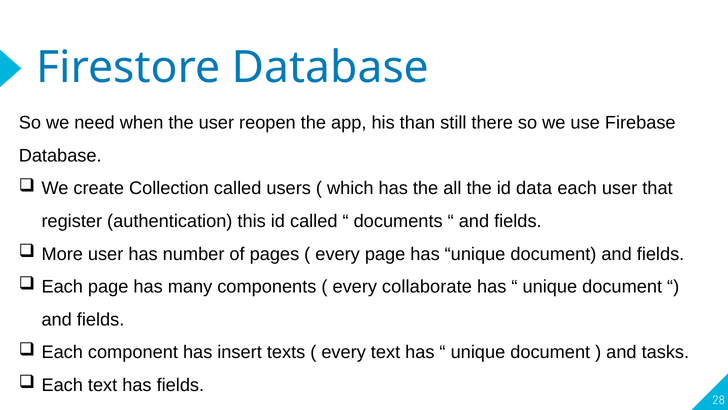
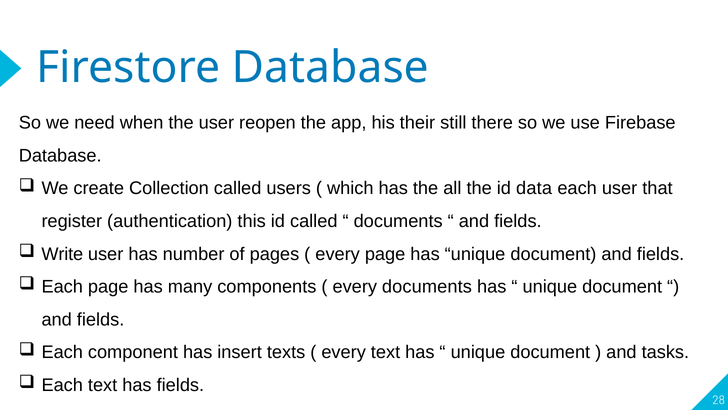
than: than -> their (417, 123)
More: More -> Write (62, 254)
every collaborate: collaborate -> documents (427, 287)
